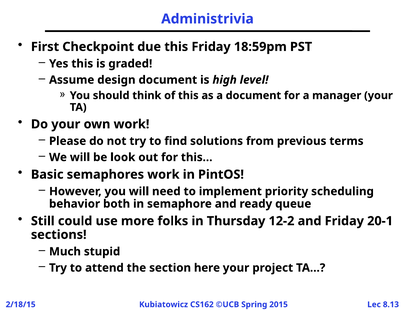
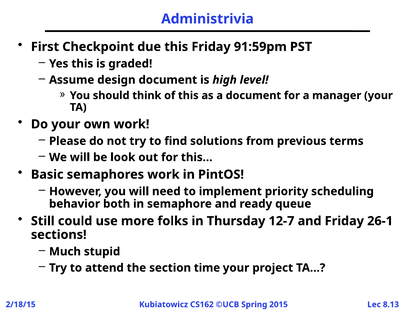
18:59pm: 18:59pm -> 91:59pm (260, 47)
12-2: 12-2 -> 12-7 (281, 221)
20-1: 20-1 -> 26-1 (380, 221)
here: here -> time (207, 268)
